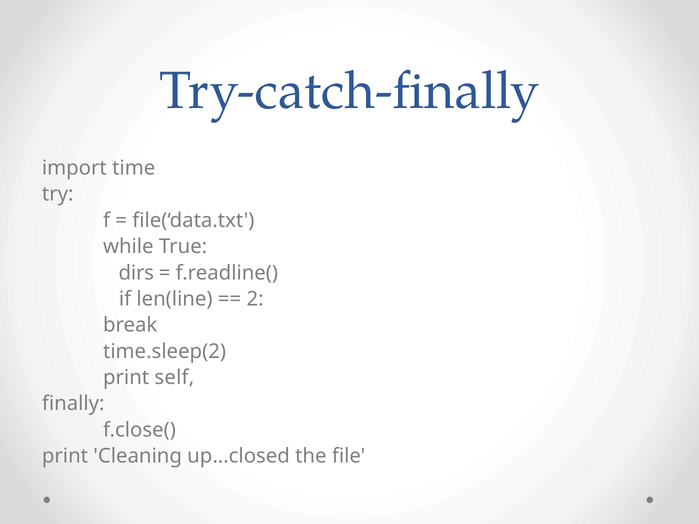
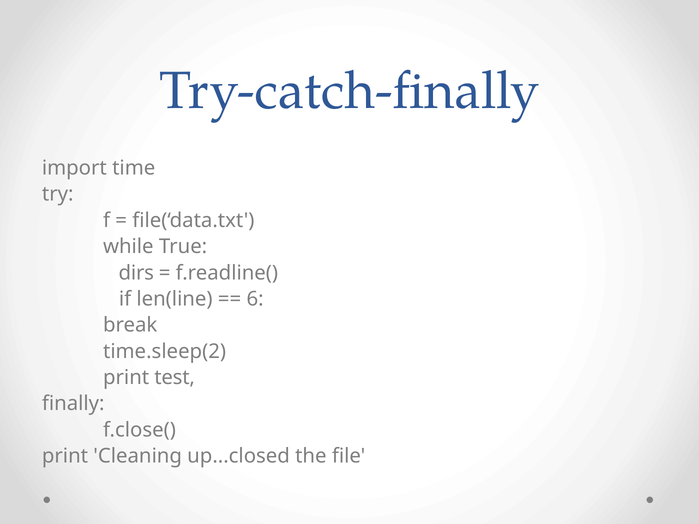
2: 2 -> 6 (255, 299)
self: self -> test (175, 378)
